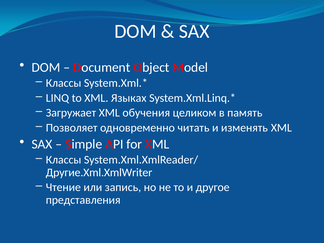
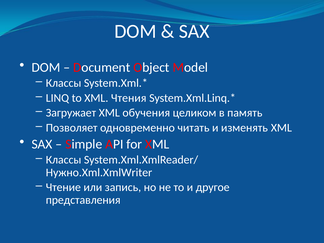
Языках: Языках -> Чтения (129, 98)
Другие.Xml.XmlWriter: Другие.Xml.XmlWriter -> Нужно.Xml.XmlWriter (99, 172)
